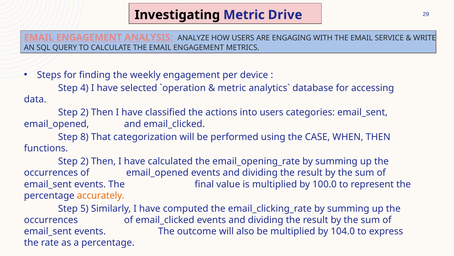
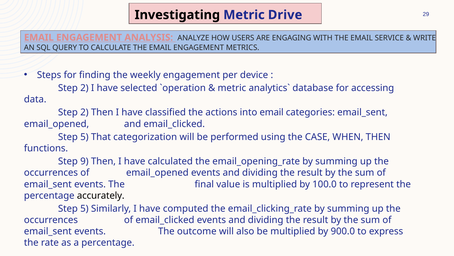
4: 4 -> 2 (84, 88)
into users: users -> email (272, 112)
8: 8 -> 5 (84, 137)
2: 2 -> 9 (84, 161)
accurately colour: orange -> black (101, 195)
104.0: 104.0 -> 900.0 (343, 231)
